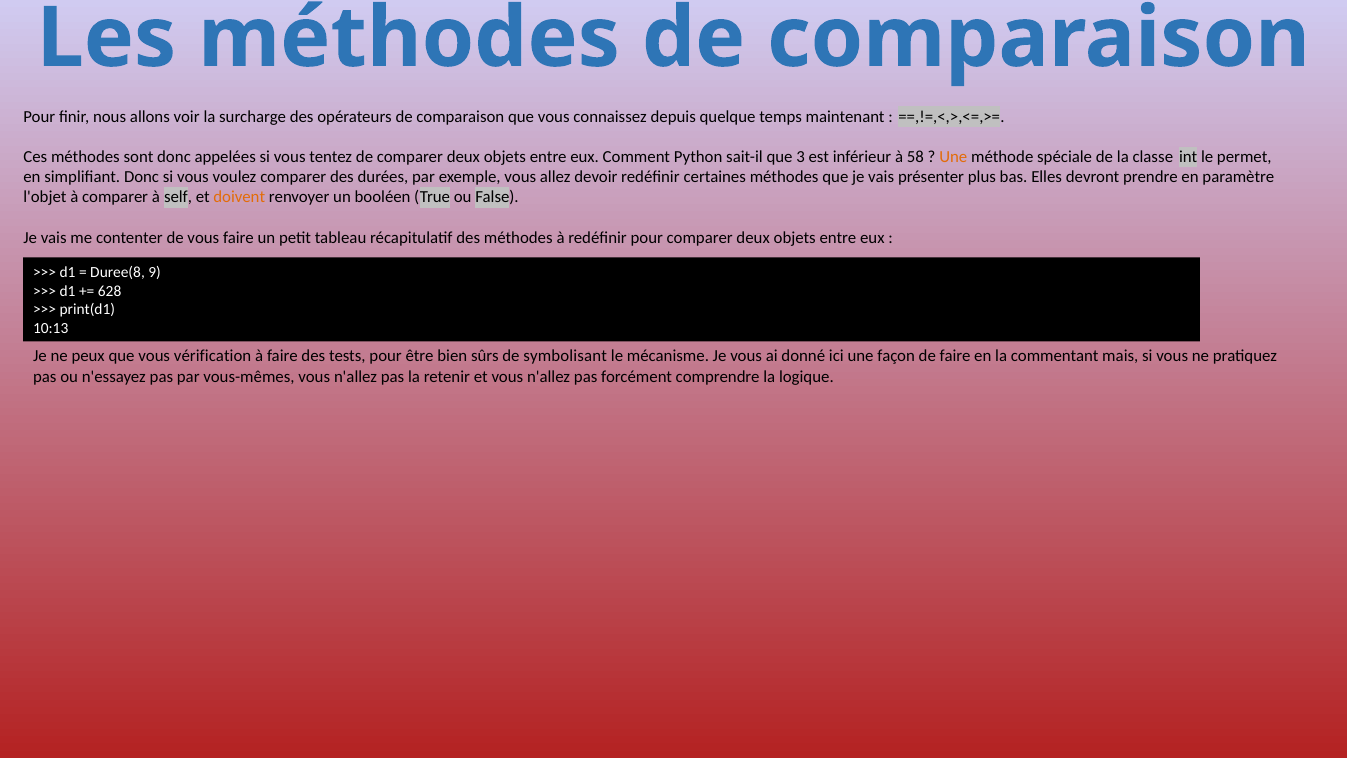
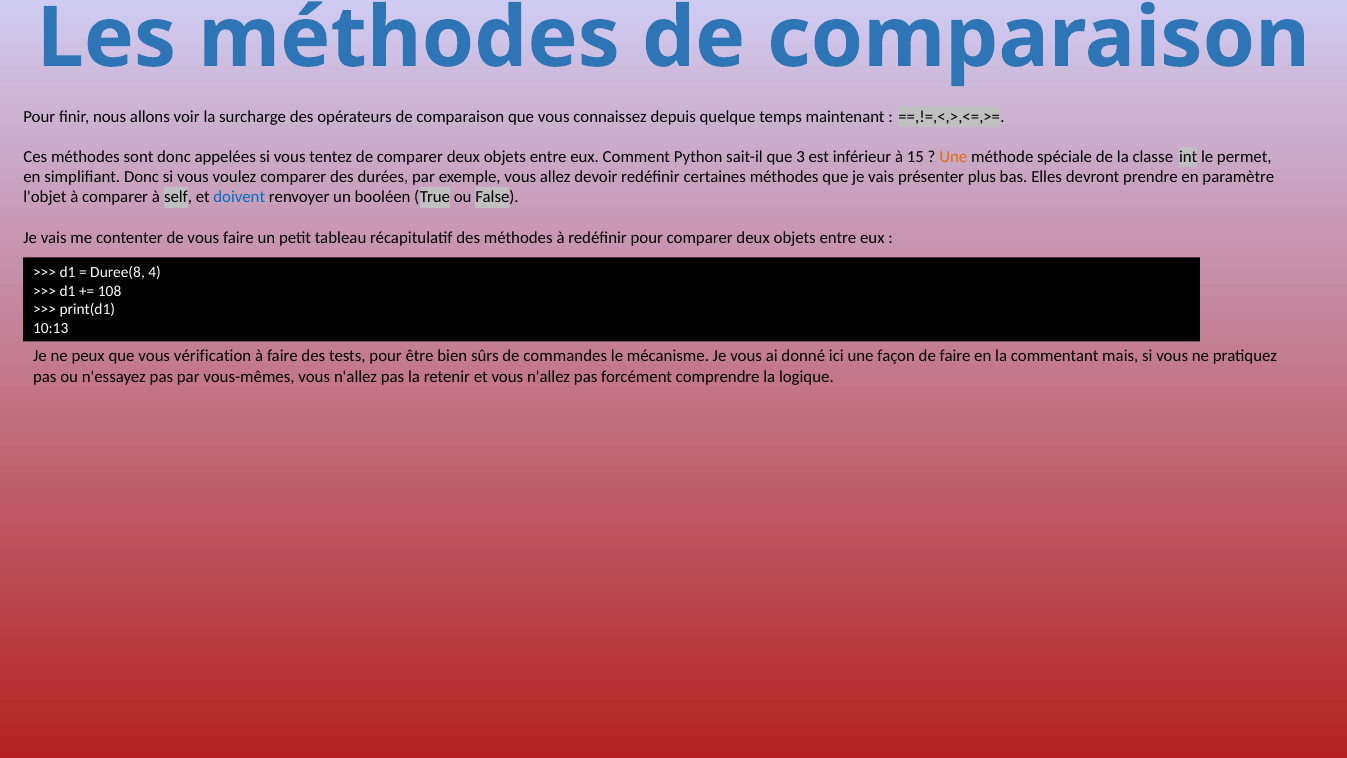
58: 58 -> 15 (915, 157)
doivent colour: orange -> blue (239, 197)
9: 9 -> 4 (155, 272)
628: 628 -> 108 (110, 291)
symbolisant: symbolisant -> commandes (565, 356)
